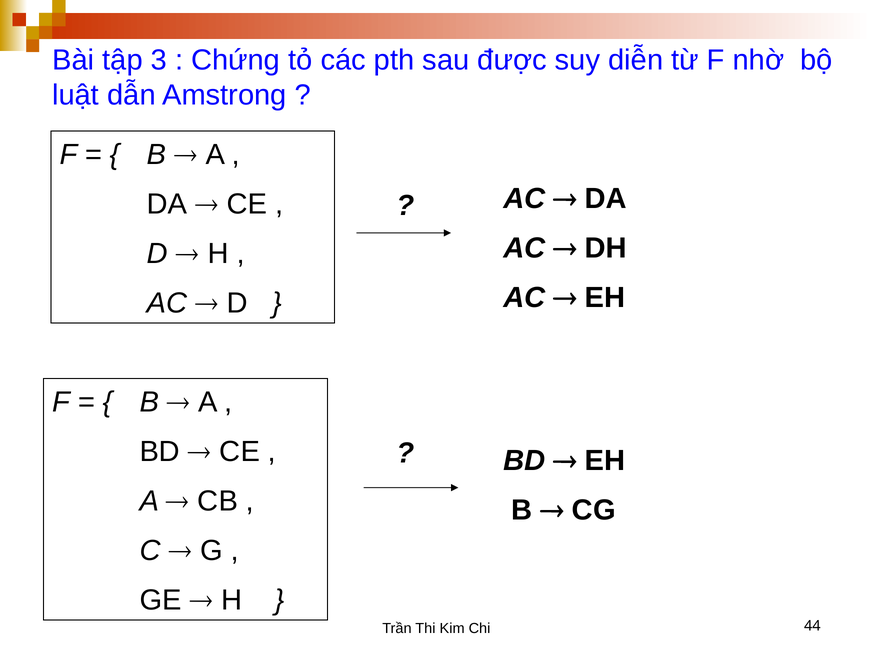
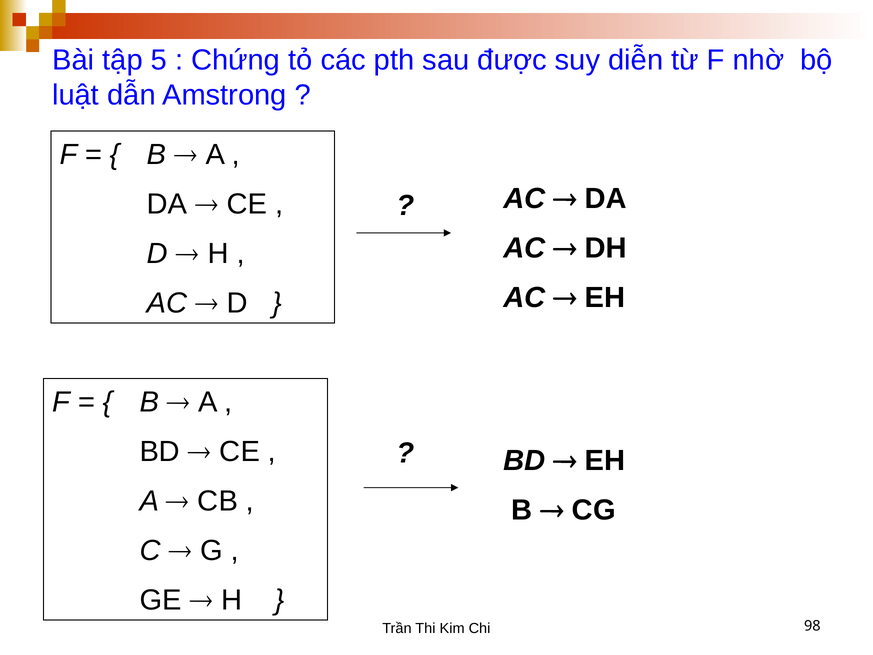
3: 3 -> 5 (159, 60)
44: 44 -> 98 (812, 626)
